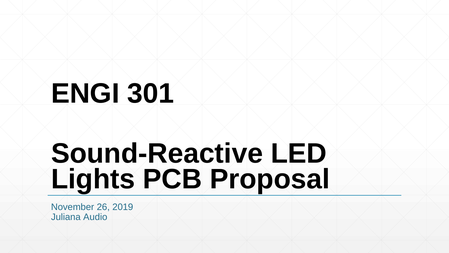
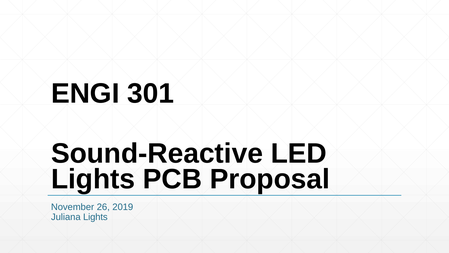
Juliana Audio: Audio -> Lights (95, 217)
